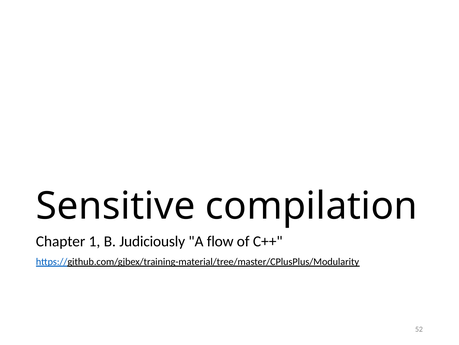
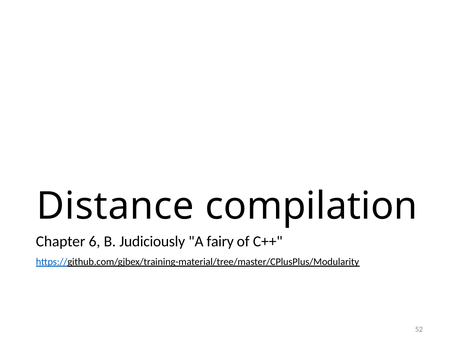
Sensitive: Sensitive -> Distance (115, 206)
1: 1 -> 6 (95, 241)
flow: flow -> fairy (220, 241)
